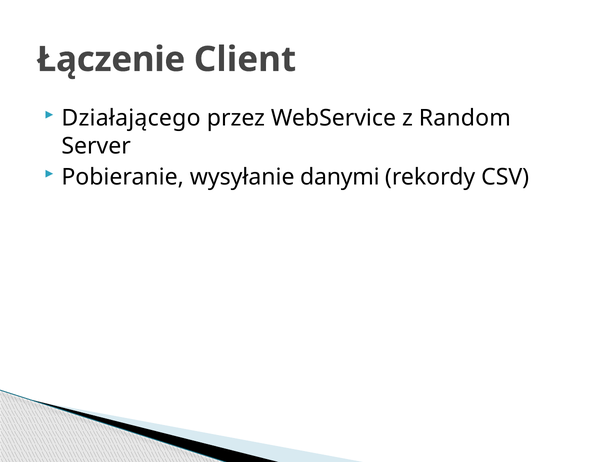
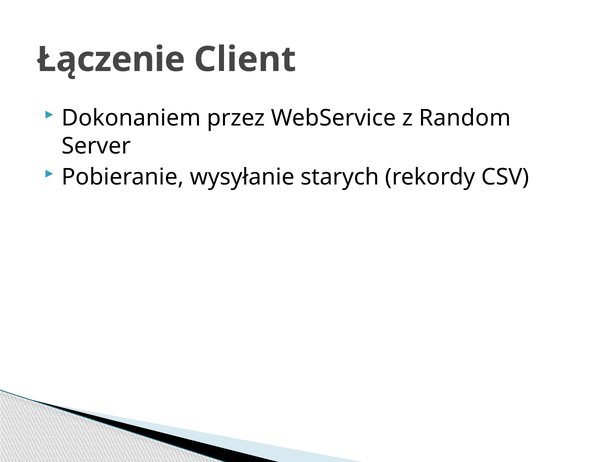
Działającego: Działającego -> Dokonaniem (131, 118)
danymi: danymi -> starych (340, 177)
